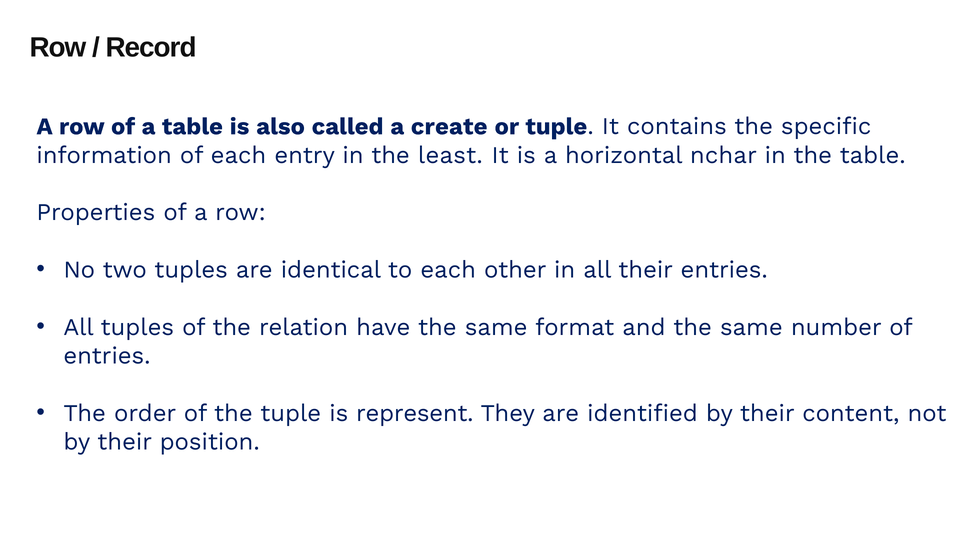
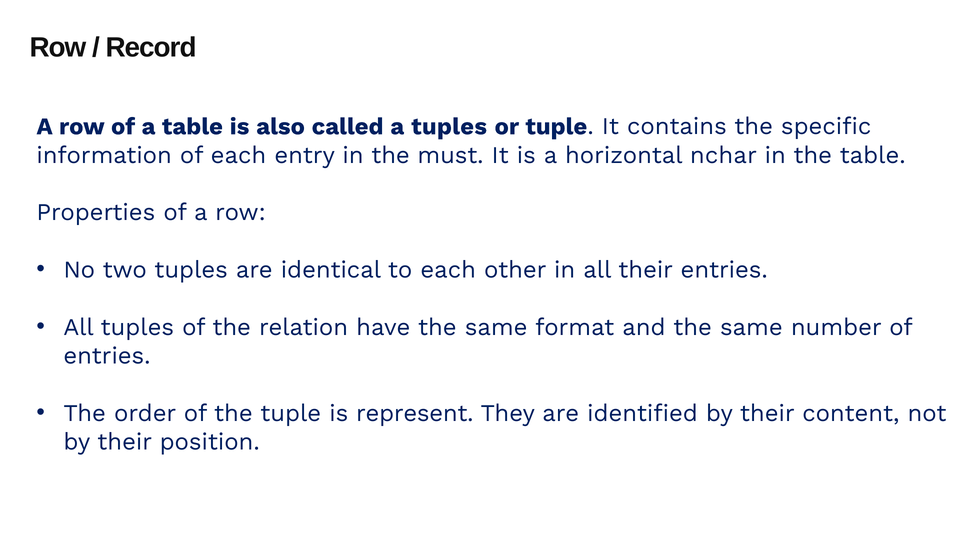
a create: create -> tuples (449, 126)
least: least -> must (451, 155)
